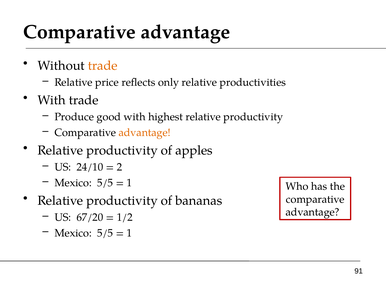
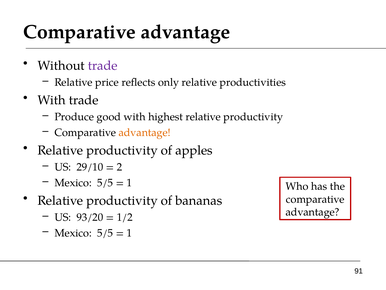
trade colour: orange -> purple (103, 65)
24/10: 24/10 -> 29/10 (90, 167)
67/20: 67/20 -> 93/20 (90, 217)
